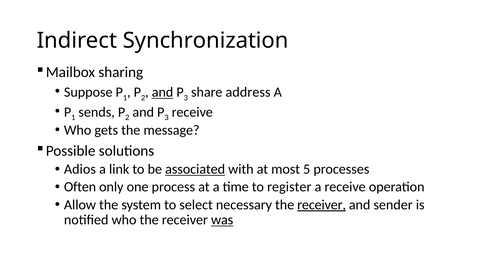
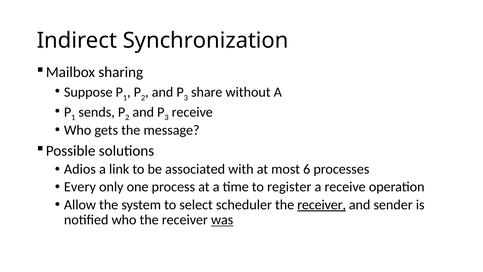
and underline: present -> none (163, 92)
address: address -> without (248, 92)
associated underline: present -> none (195, 169)
5: 5 -> 6 (307, 169)
Often: Often -> Every (80, 187)
necessary: necessary -> scheduler (244, 204)
